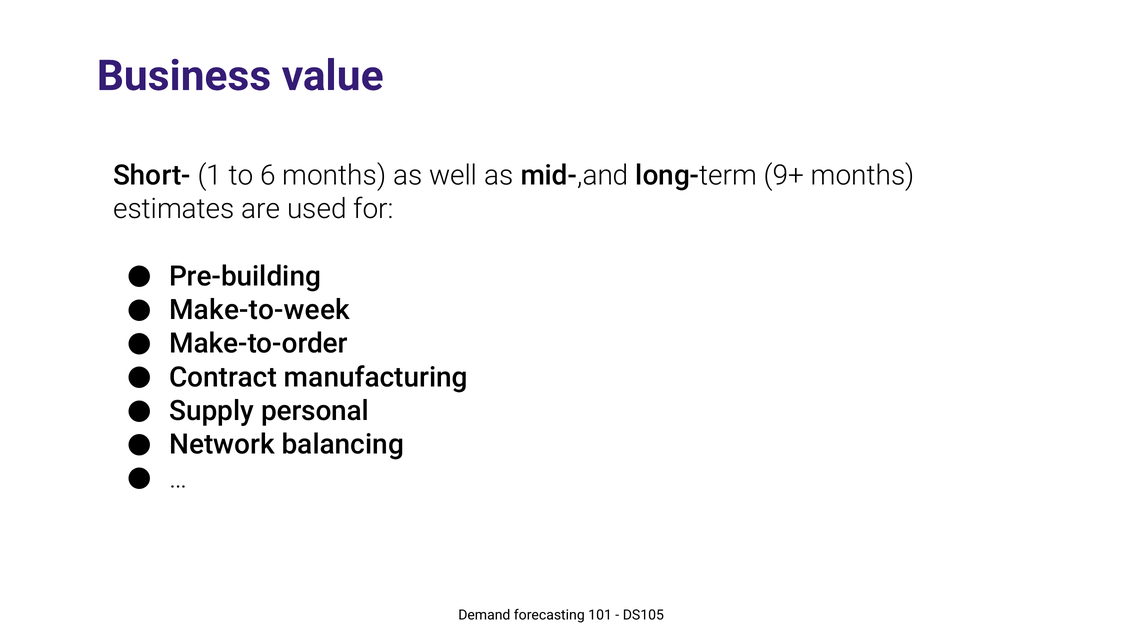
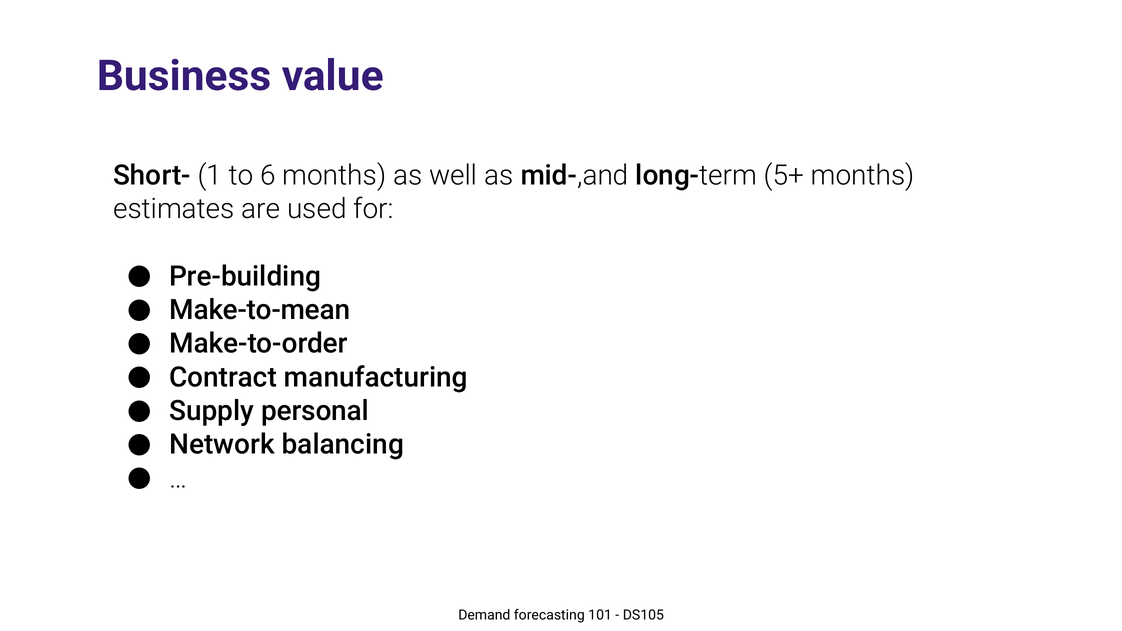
9+: 9+ -> 5+ (784, 175)
Make-to-week: Make-to-week -> Make-to-mean (260, 310)
